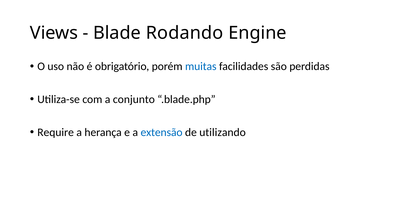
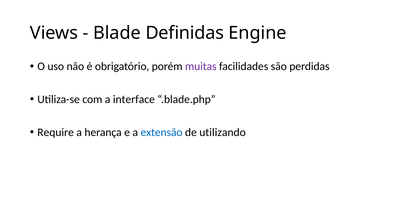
Rodando: Rodando -> Definidas (185, 33)
muitas colour: blue -> purple (201, 66)
conjunto: conjunto -> interface (134, 99)
